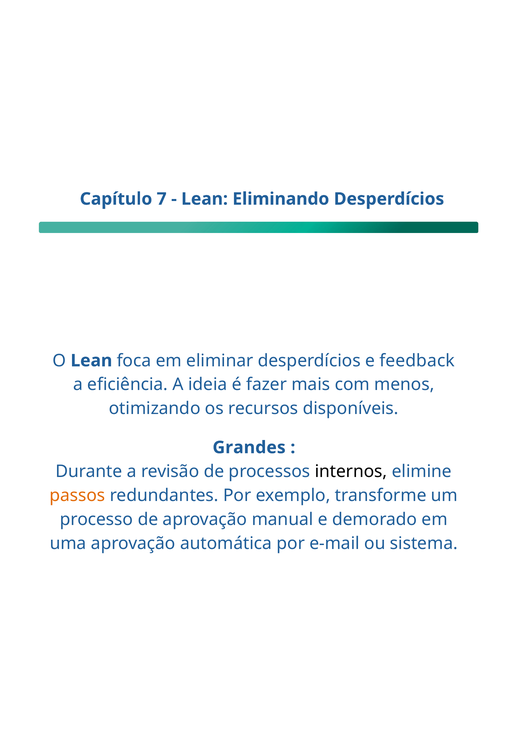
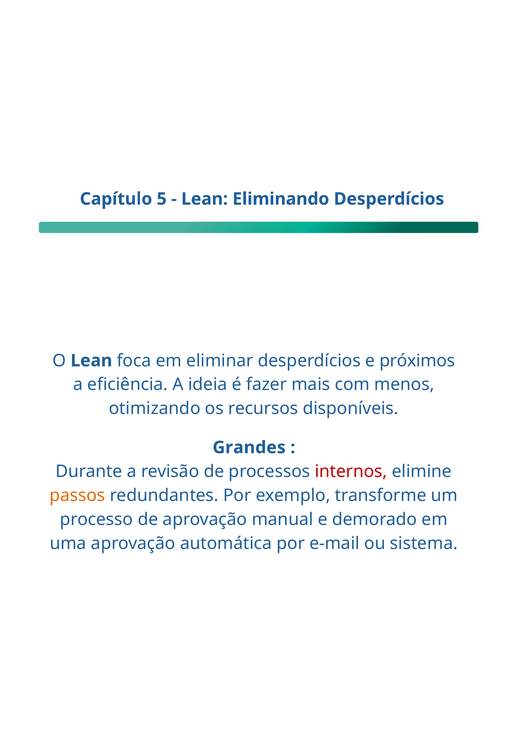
7: 7 -> 5 (162, 199)
feedback: feedback -> próximos (417, 360)
internos colour: black -> red (351, 471)
